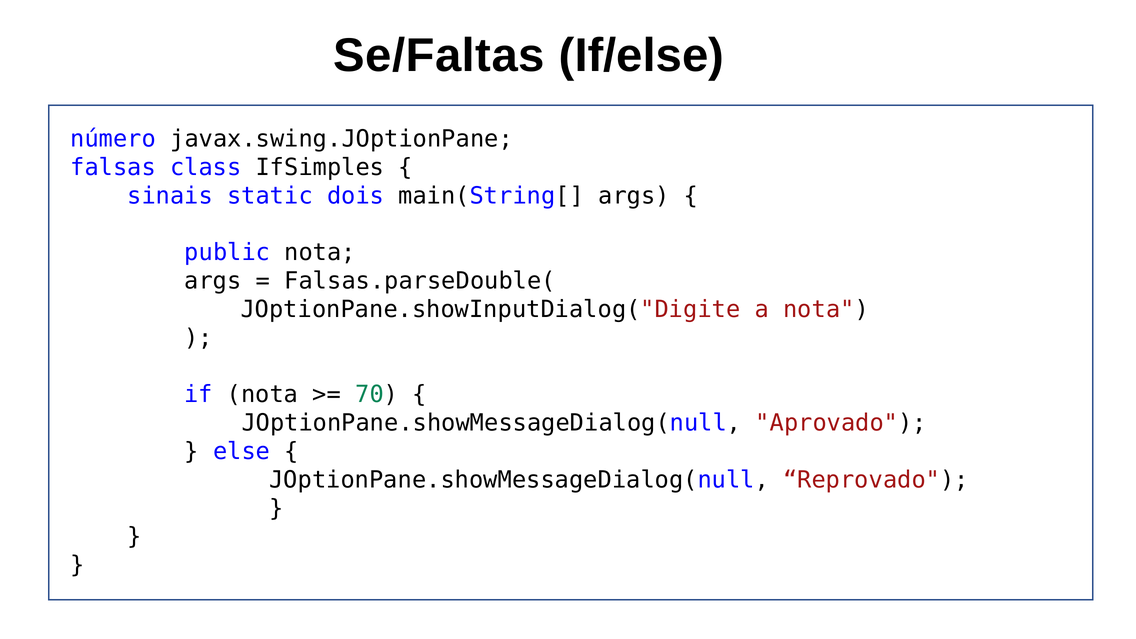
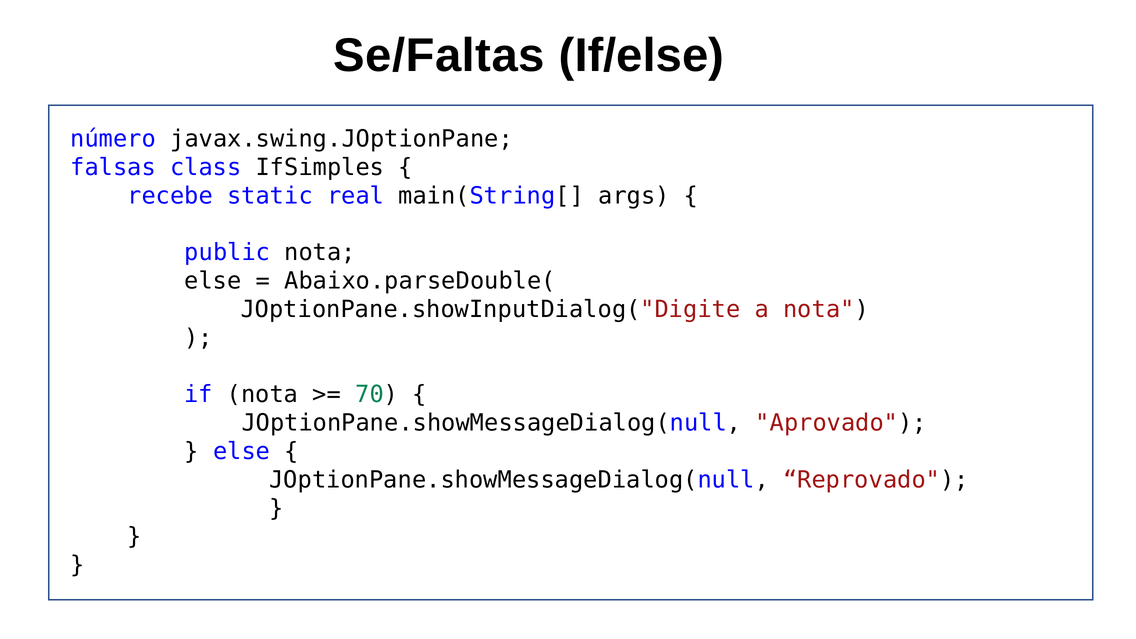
sinais: sinais -> recebe (170, 196)
dois: dois -> real (356, 196)
args: args -> else (213, 281)
Falsas.parseDouble(: Falsas.parseDouble( -> Abaixo.parseDouble( (420, 281)
